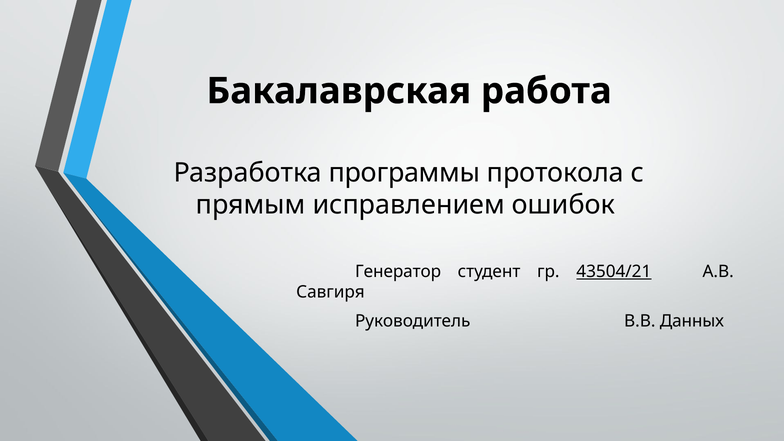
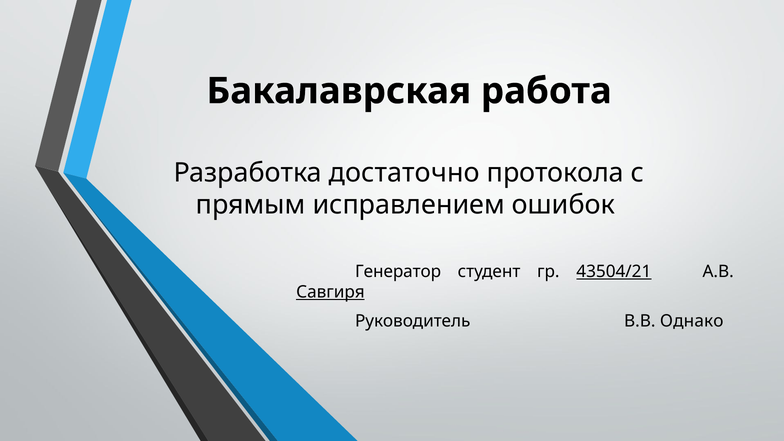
программы: программы -> достаточно (404, 173)
Савгиря underline: none -> present (330, 292)
Данных: Данных -> Однако (692, 321)
